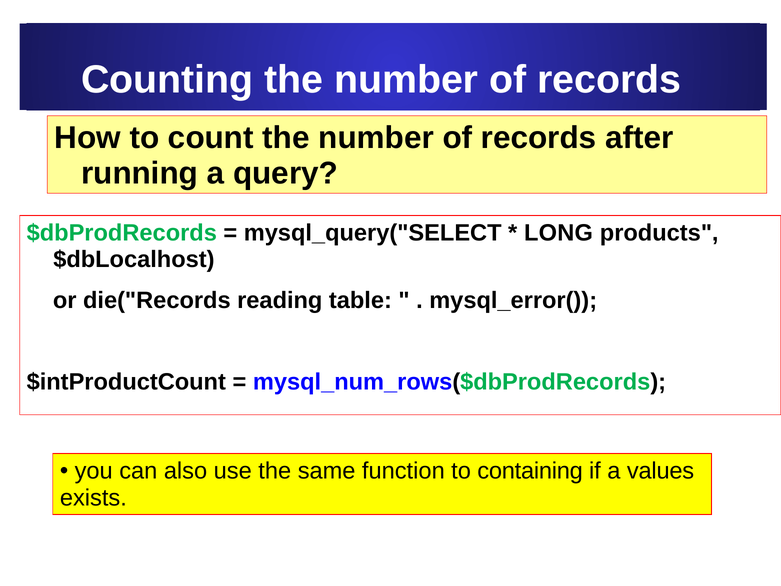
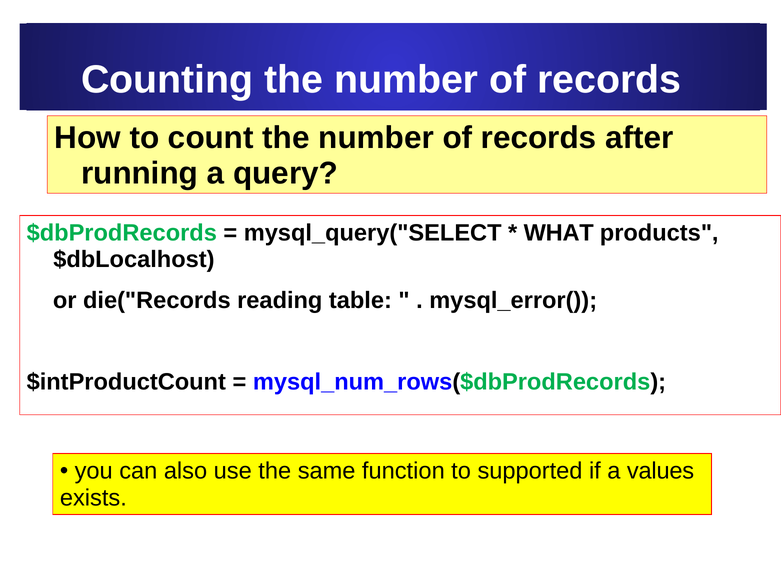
LONG: LONG -> WHAT (559, 233)
containing: containing -> supported (530, 471)
